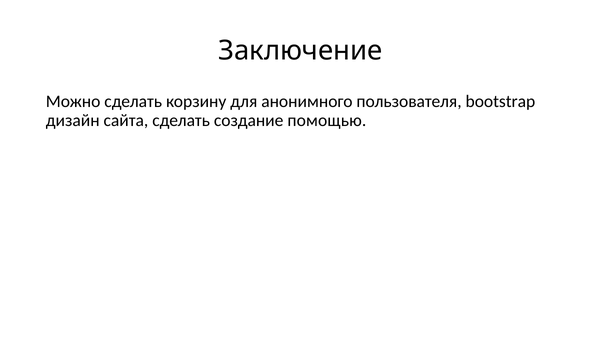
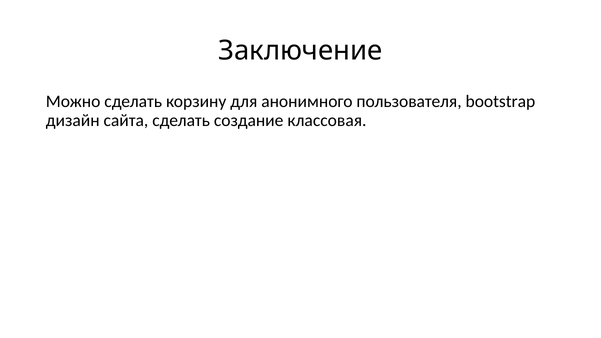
помощью: помощью -> классовая (327, 120)
